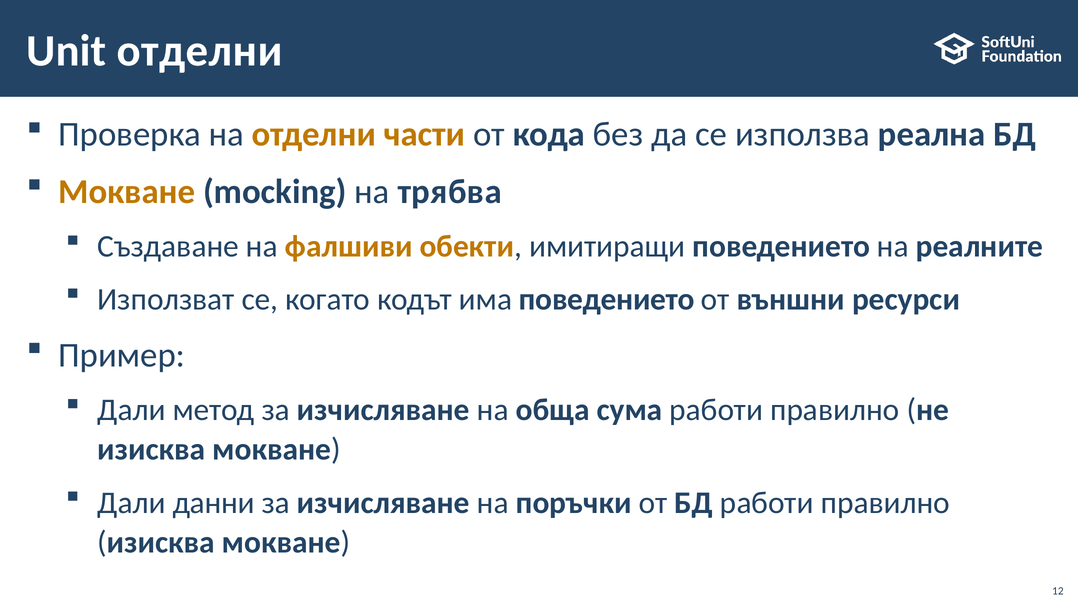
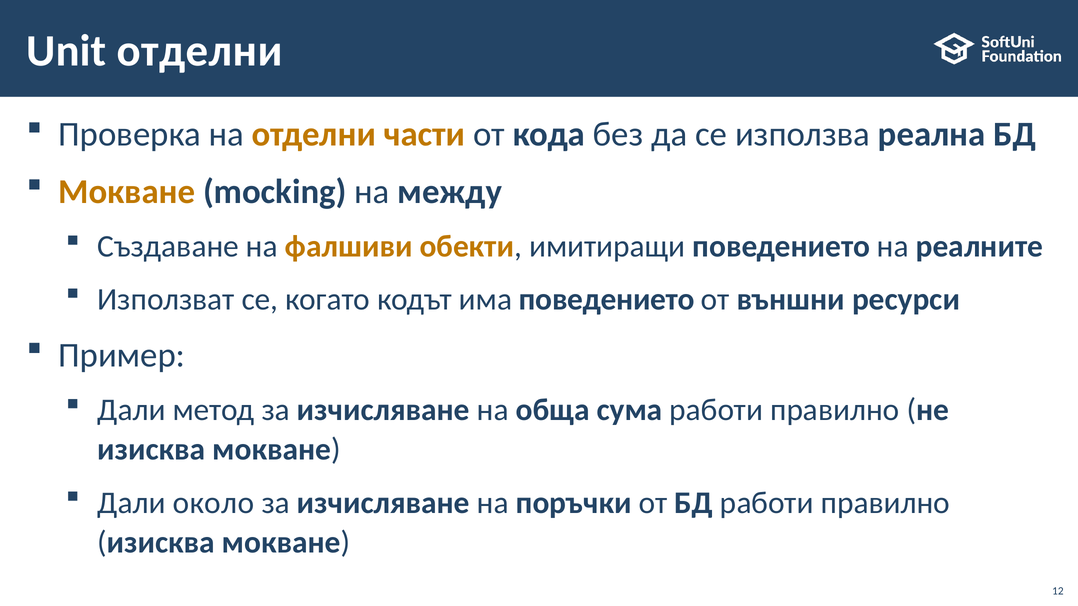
трябва: трябва -> между (450, 192)
данни: данни -> около (213, 503)
